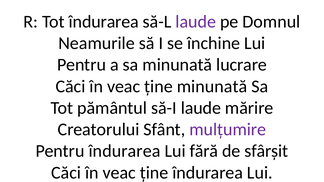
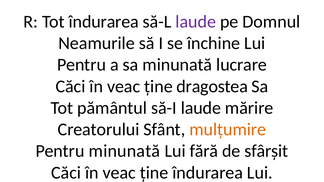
ține minunată: minunată -> dragostea (212, 86)
mulțumire colour: purple -> orange (228, 130)
Pentru îndurarea: îndurarea -> minunată (124, 151)
